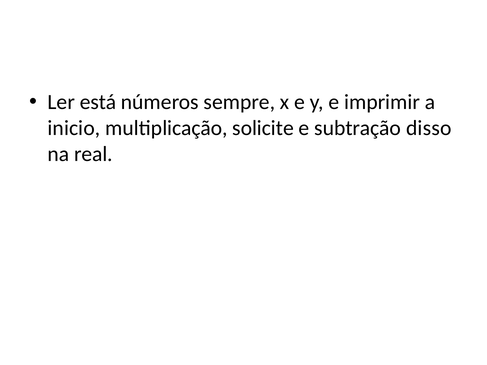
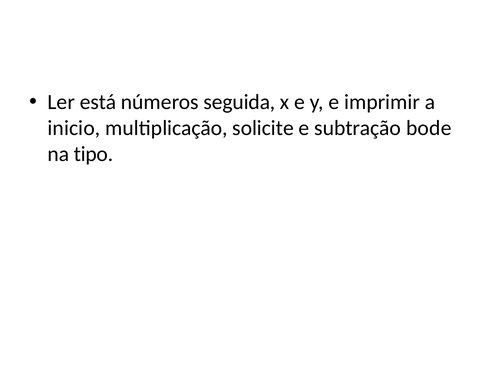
sempre: sempre -> seguida (239, 102)
disso: disso -> bode (429, 128)
real: real -> tipo (94, 154)
